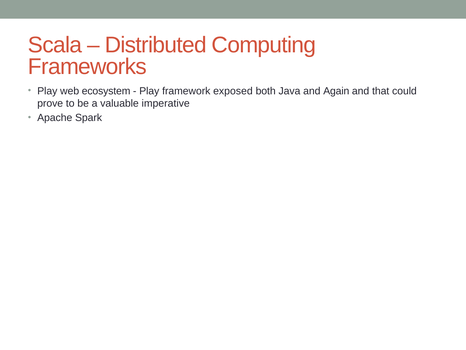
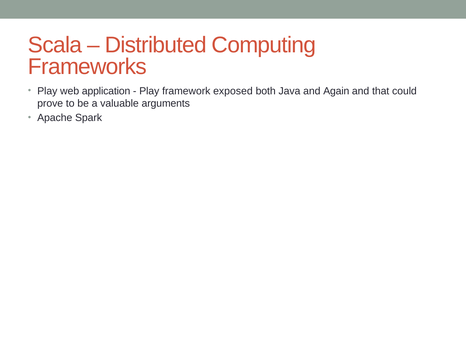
ecosystem: ecosystem -> application (106, 91)
imperative: imperative -> arguments (166, 103)
